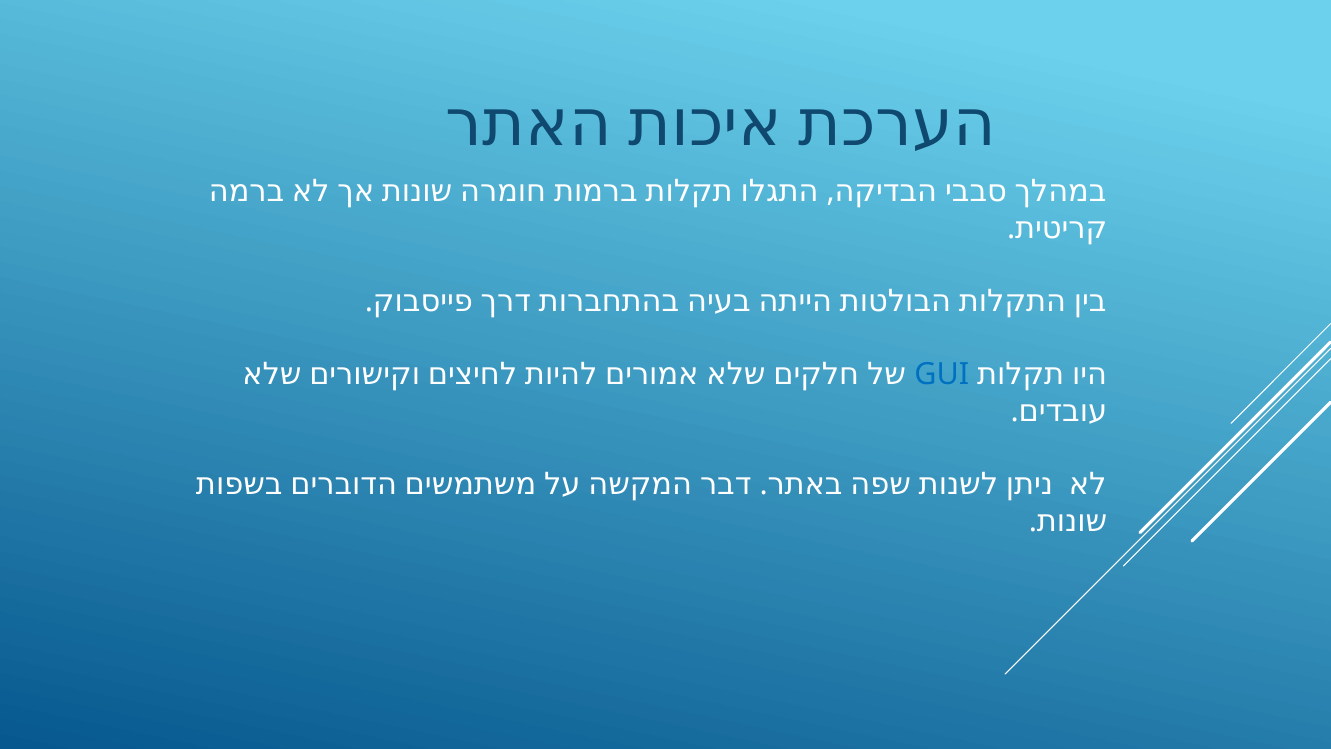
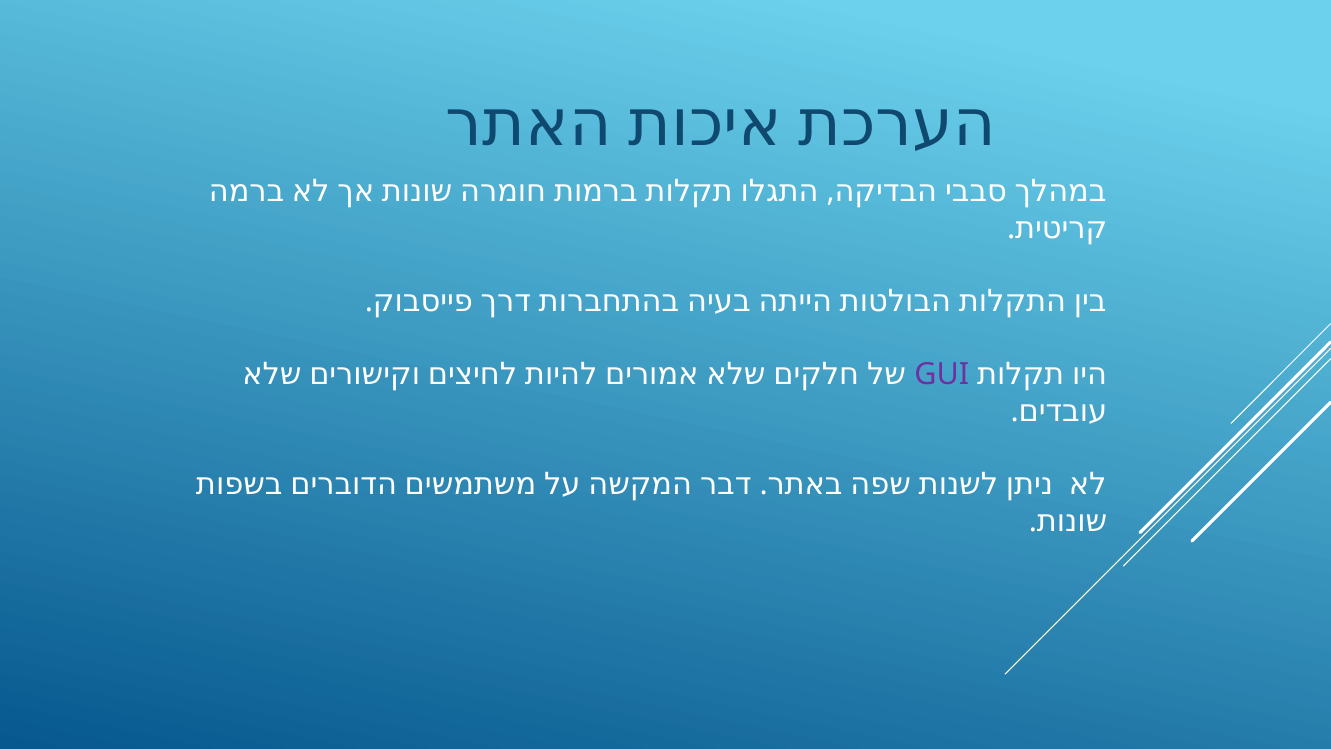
GUI colour: blue -> purple (942, 375)
